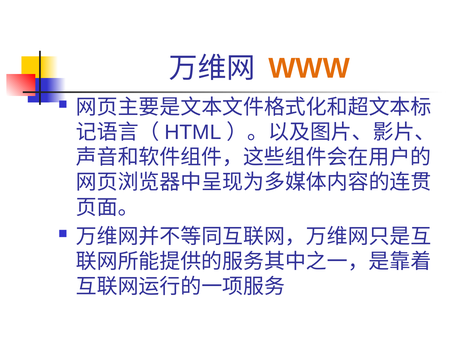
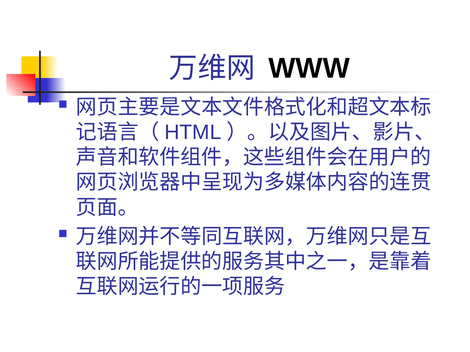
WWW colour: orange -> black (309, 69)
